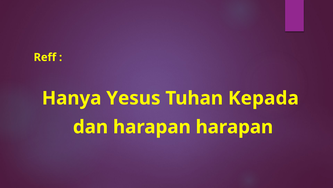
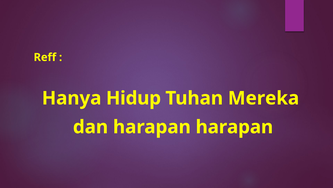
Yesus: Yesus -> Hidup (134, 98)
Kepada: Kepada -> Mereka (264, 98)
